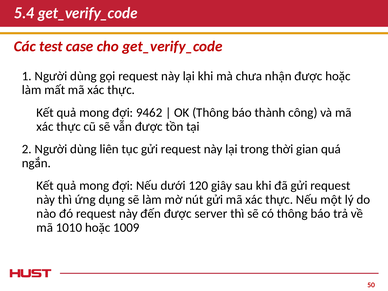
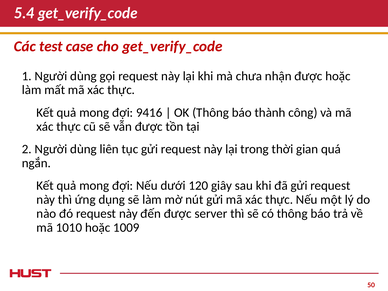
9462: 9462 -> 9416 (149, 113)
